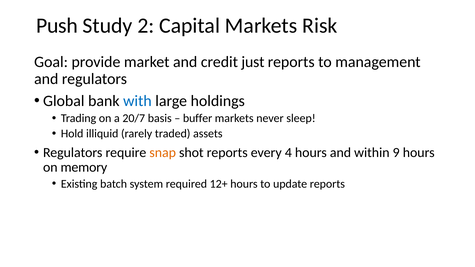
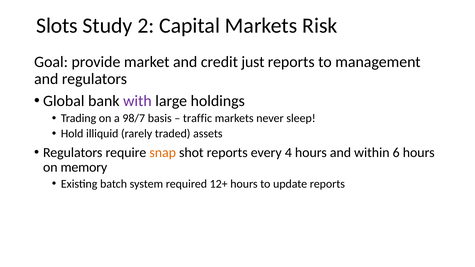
Push: Push -> Slots (57, 26)
with colour: blue -> purple (137, 101)
20/7: 20/7 -> 98/7 (134, 118)
buffer: buffer -> traffic (198, 118)
9: 9 -> 6 (396, 153)
